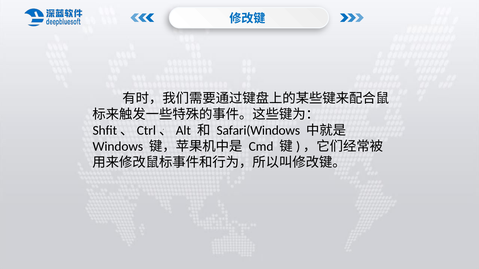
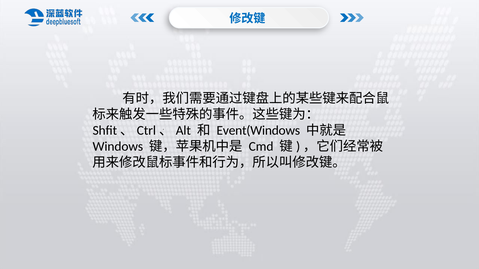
Safari(Windows: Safari(Windows -> Event(Windows (258, 131)
